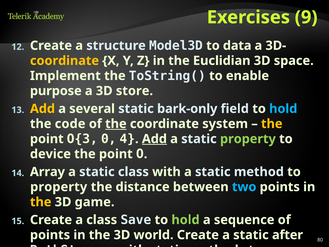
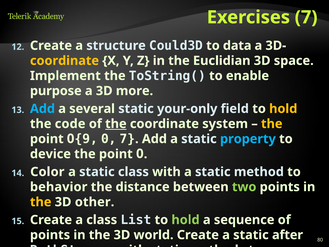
Exercises 9: 9 -> 7 (306, 17)
Model3D: Model3D -> Could3D (176, 46)
store: store -> more (135, 91)
Add colour: yellow -> light blue (42, 109)
bark-only: bark-only -> your-only (187, 109)
hold colour: light blue -> yellow (283, 109)
O{3: O{3 -> O{9 (82, 139)
0 4: 4 -> 7 (127, 139)
Add underline: present -> none (154, 139)
property colour: light green -> light blue (248, 139)
Array: Array -> Color (47, 172)
property: property -> behavior (59, 187)
two colour: light blue -> light green (244, 187)
game: game -> other (95, 202)
class Save: Save -> List (136, 220)
